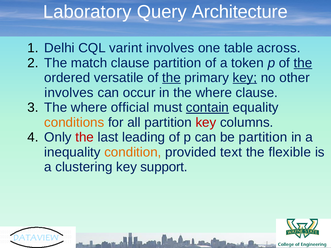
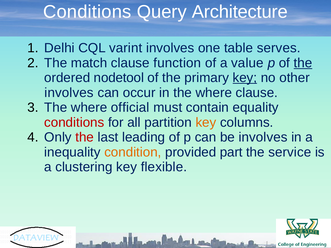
Laboratory: Laboratory -> Conditions (87, 12)
across: across -> serves (279, 48)
clause partition: partition -> function (177, 63)
token: token -> value (247, 63)
versatile: versatile -> nodetool (119, 78)
the underline: present -> none (171, 78)
contain underline: present -> none (207, 108)
conditions colour: orange -> red (74, 122)
key colour: red -> orange (206, 122)
be partition: partition -> involves (263, 137)
text: text -> part (231, 152)
flexible: flexible -> service (290, 152)
support: support -> flexible (164, 167)
